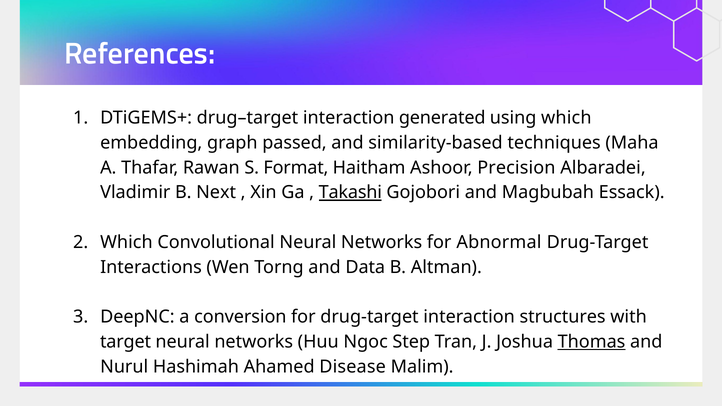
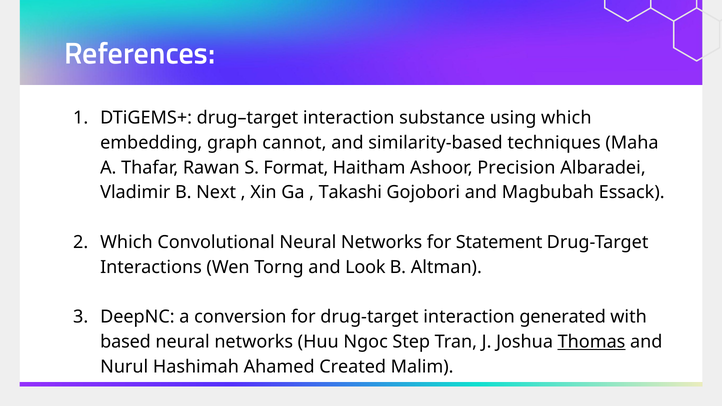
generated: generated -> substance (442, 118)
passed: passed -> cannot (294, 143)
Takashi underline: present -> none (350, 193)
Abnormal: Abnormal -> Statement (499, 242)
Data: Data -> Look (365, 267)
structures: structures -> generated (563, 317)
target: target -> based (125, 342)
Disease: Disease -> Created (353, 367)
